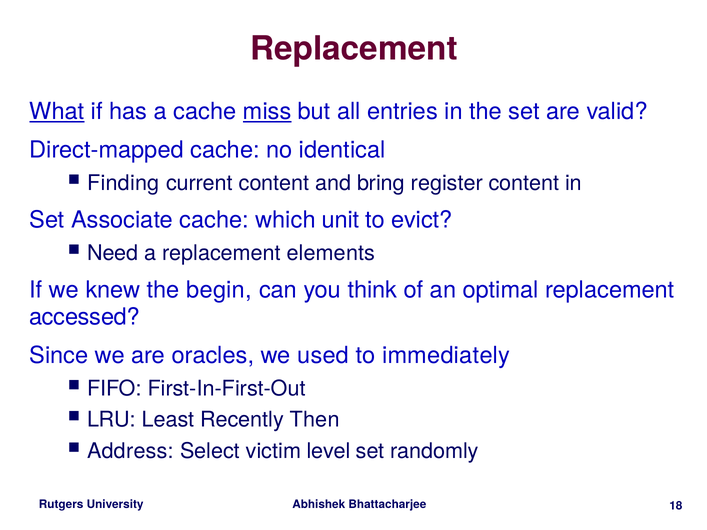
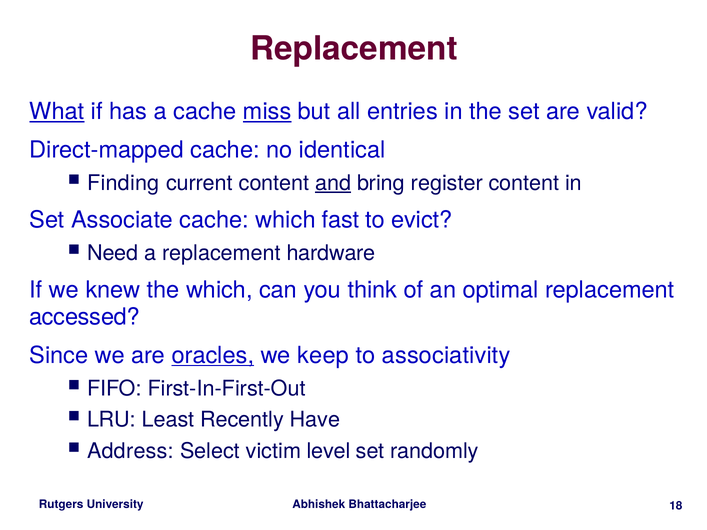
and underline: none -> present (333, 183)
unit: unit -> fast (341, 220)
elements: elements -> hardware (331, 253)
the begin: begin -> which (219, 290)
oracles underline: none -> present (213, 356)
used: used -> keep (323, 356)
immediately: immediately -> associativity (446, 356)
Then: Then -> Have (315, 420)
